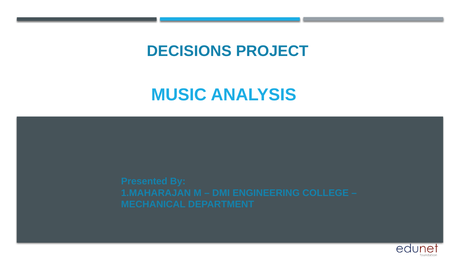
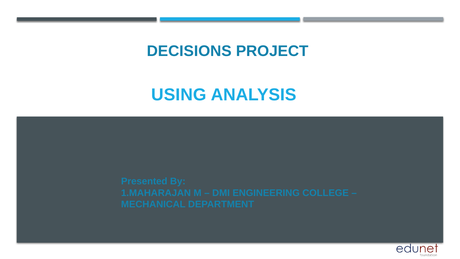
MUSIC: MUSIC -> USING (179, 95)
